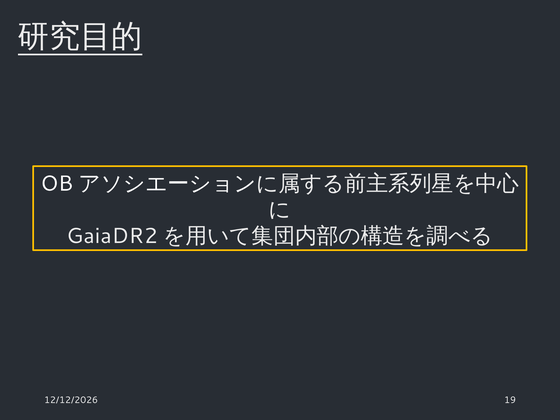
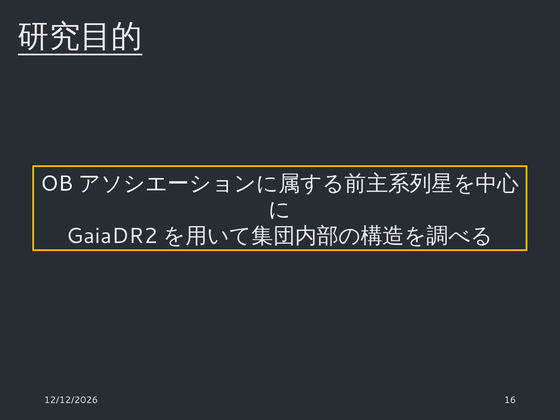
19: 19 -> 16 (510, 400)
